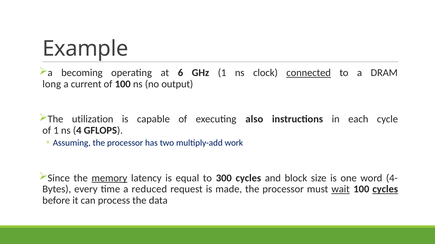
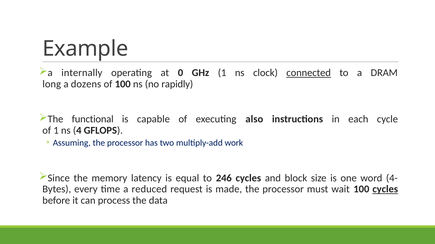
becoming: becoming -> internally (82, 73)
6: 6 -> 0 (181, 73)
current: current -> dozens (86, 84)
output: output -> rapidly (177, 84)
utilization: utilization -> functional (93, 119)
memory underline: present -> none (109, 178)
300: 300 -> 246 (224, 178)
wait underline: present -> none (341, 190)
